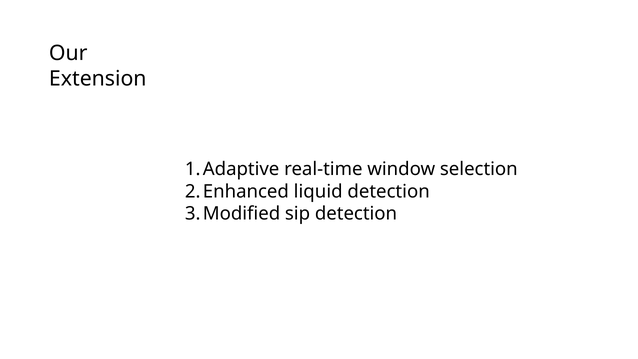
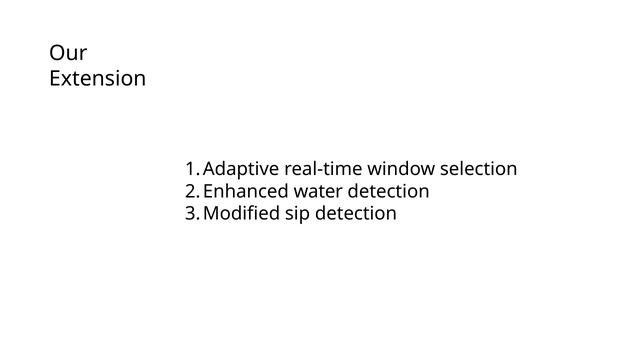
liquid: liquid -> water (318, 191)
